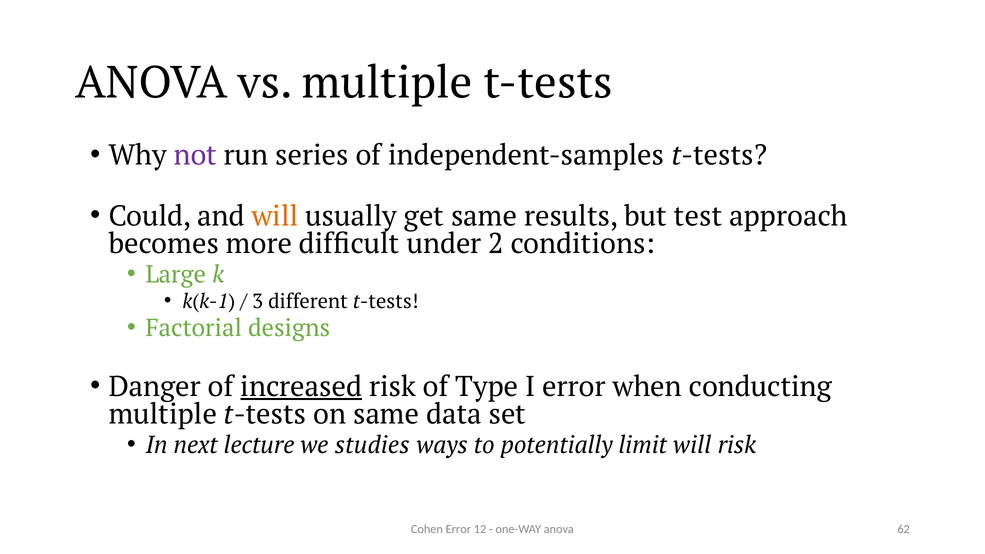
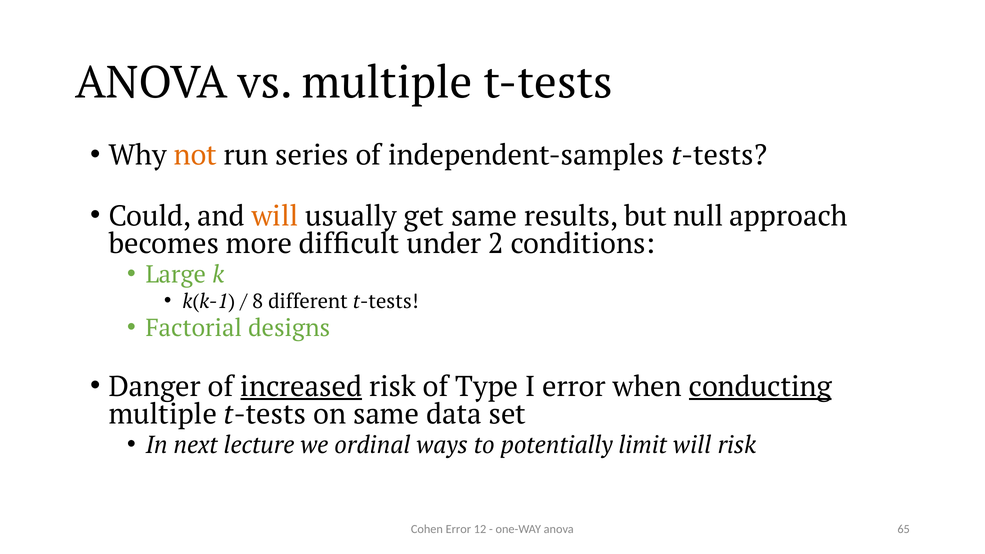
not colour: purple -> orange (195, 156)
test: test -> null (698, 216)
3: 3 -> 8 (258, 302)
conducting underline: none -> present (760, 387)
studies: studies -> ordinal (372, 445)
62: 62 -> 65 (904, 529)
